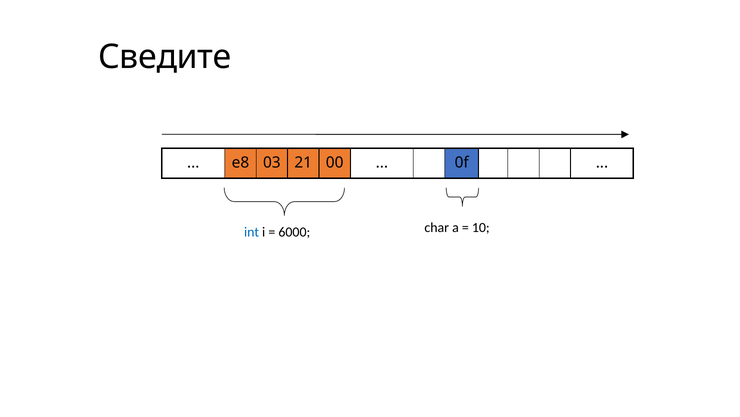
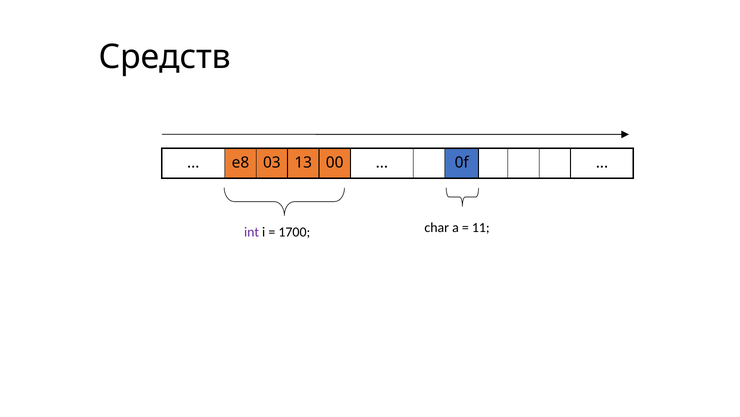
Сведите: Сведите -> Средств (165, 57)
21: 21 -> 13 (303, 162)
int colour: blue -> purple (252, 232)
6000: 6000 -> 1700 (294, 232)
10: 10 -> 11 (481, 227)
